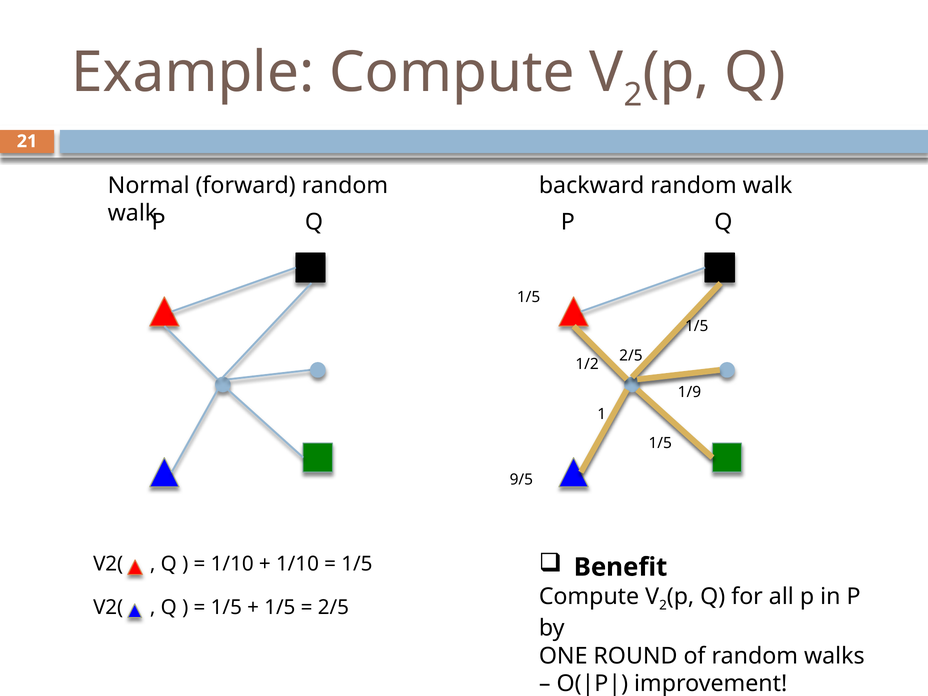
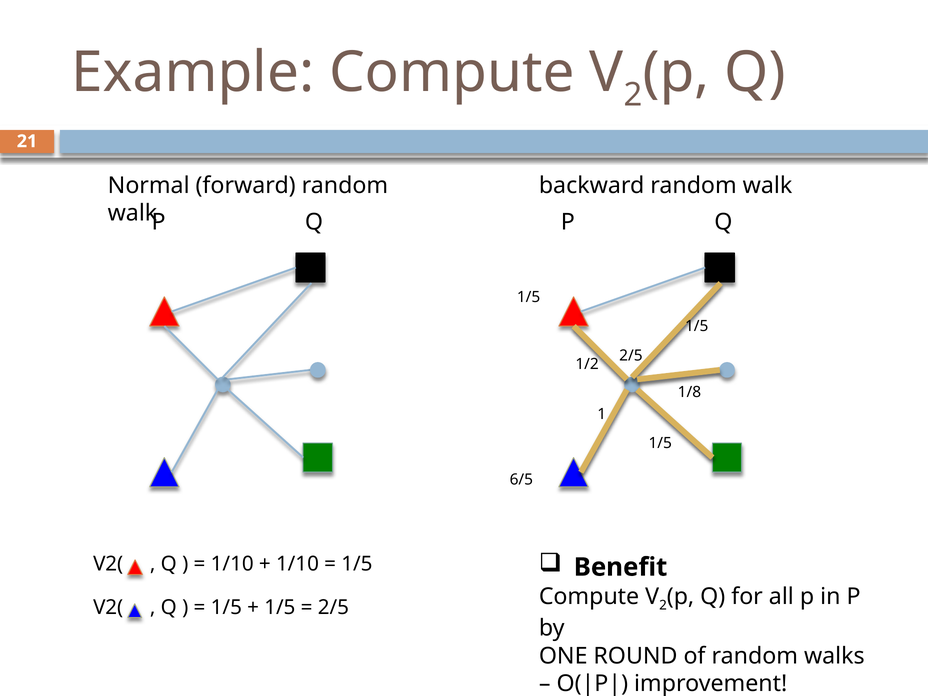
1/9: 1/9 -> 1/8 (689, 392)
9/5: 9/5 -> 6/5 (521, 480)
